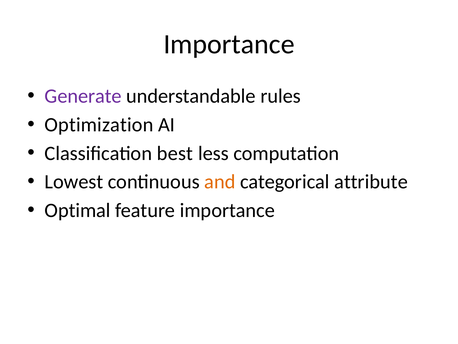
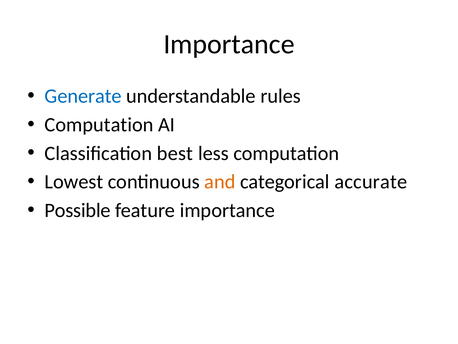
Generate colour: purple -> blue (83, 96)
Optimization: Optimization -> Computation (99, 125)
attribute: attribute -> accurate (371, 182)
Optimal: Optimal -> Possible (78, 210)
